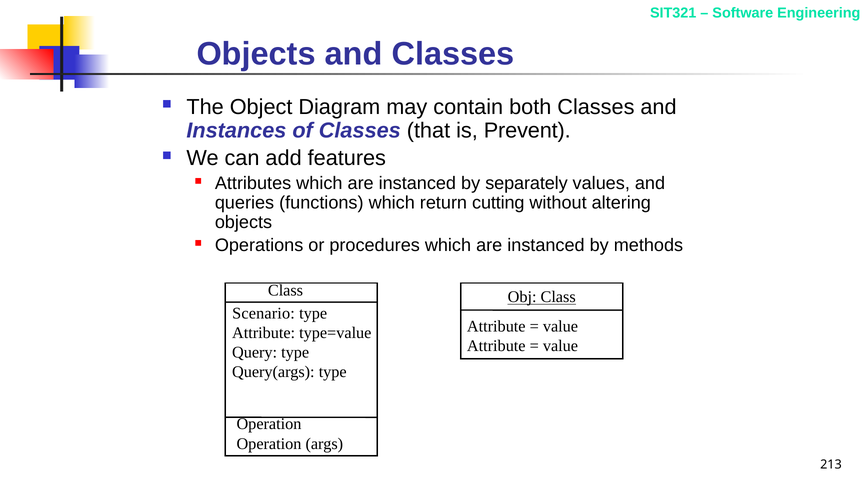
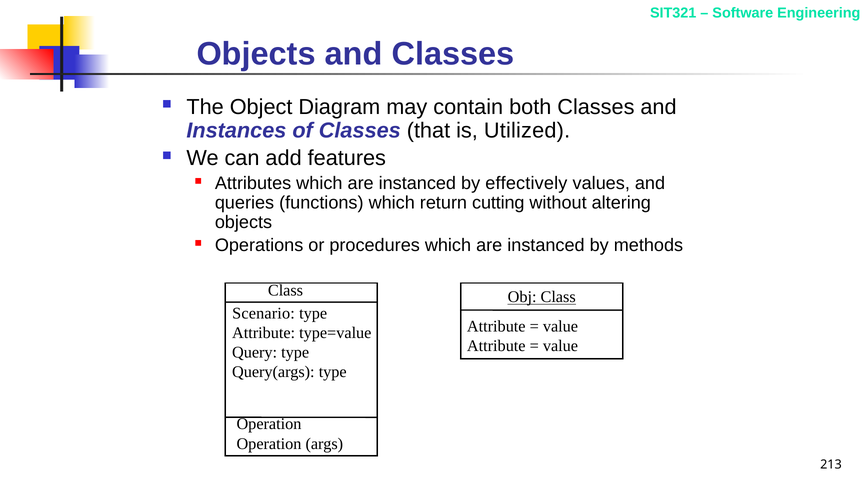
Prevent: Prevent -> Utilized (527, 130)
separately: separately -> effectively (526, 183)
